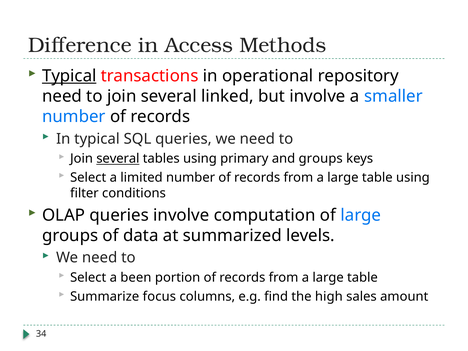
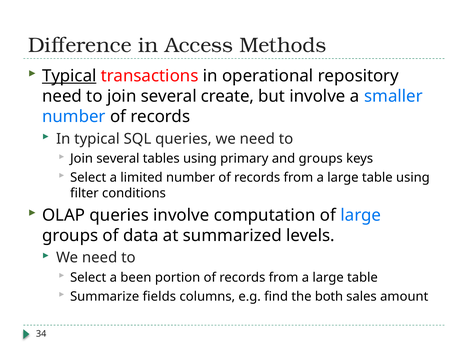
linked: linked -> create (227, 96)
several underline: present -> none (118, 159)
focus: focus -> fields (159, 296)
high: high -> both (329, 296)
